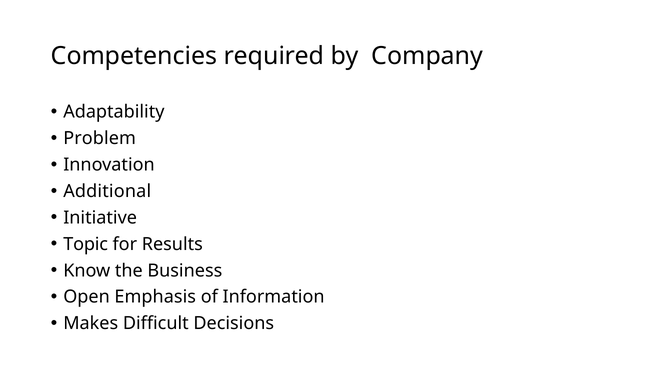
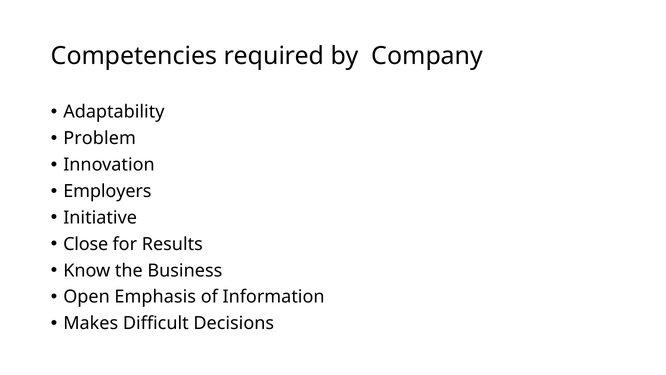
Additional: Additional -> Employers (107, 191)
Topic: Topic -> Close (86, 244)
